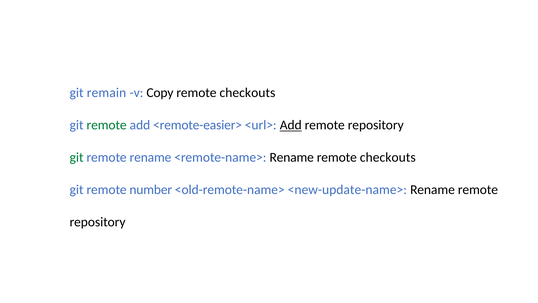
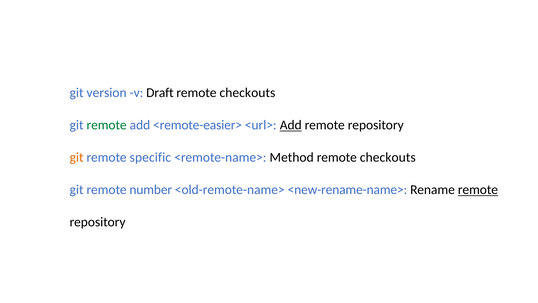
remain: remain -> version (107, 93)
Copy: Copy -> Draft (160, 93)
git colour: green -> orange (77, 157)
remote rename: rename -> specific (150, 157)
<remote-name> Rename: Rename -> Method (292, 157)
<new-update-name>: <new-update-name> -> <new-rename-name> (347, 190)
remote underline: none -> present (478, 190)
